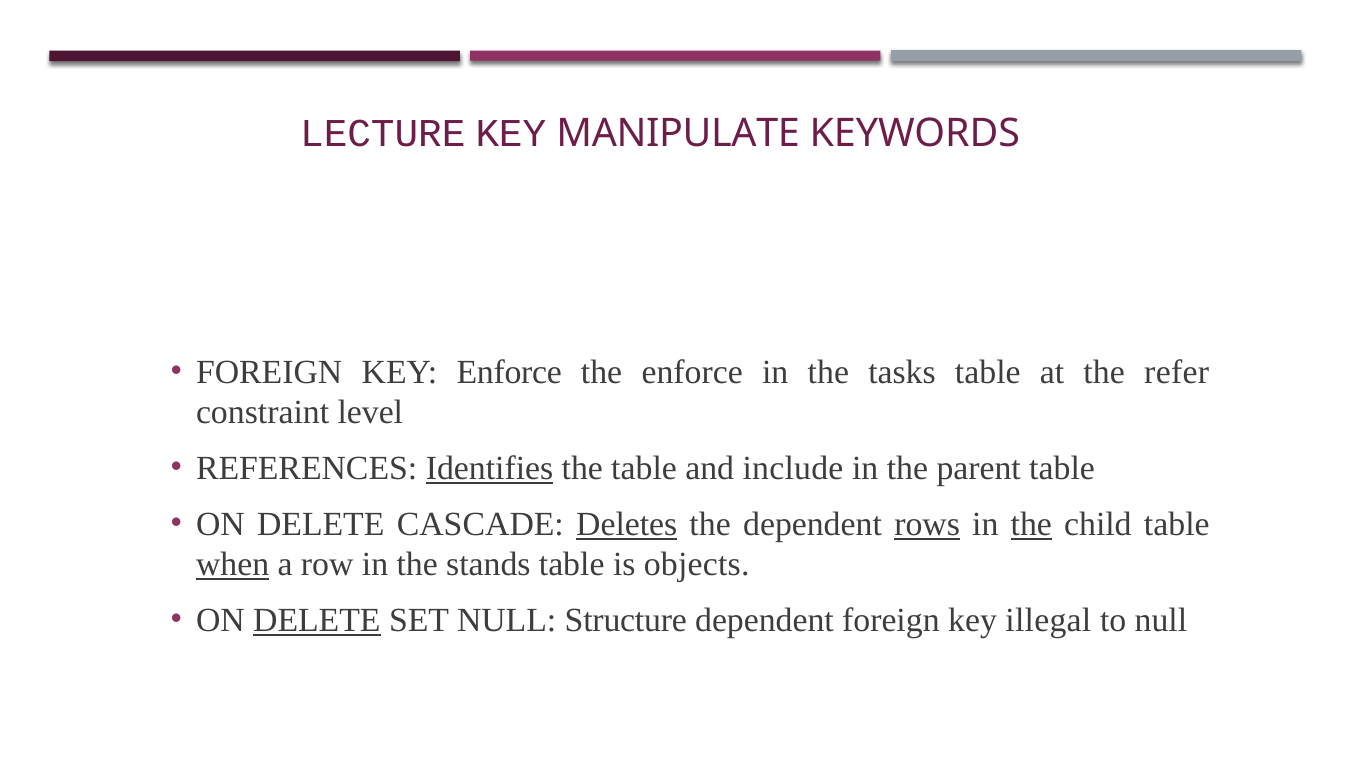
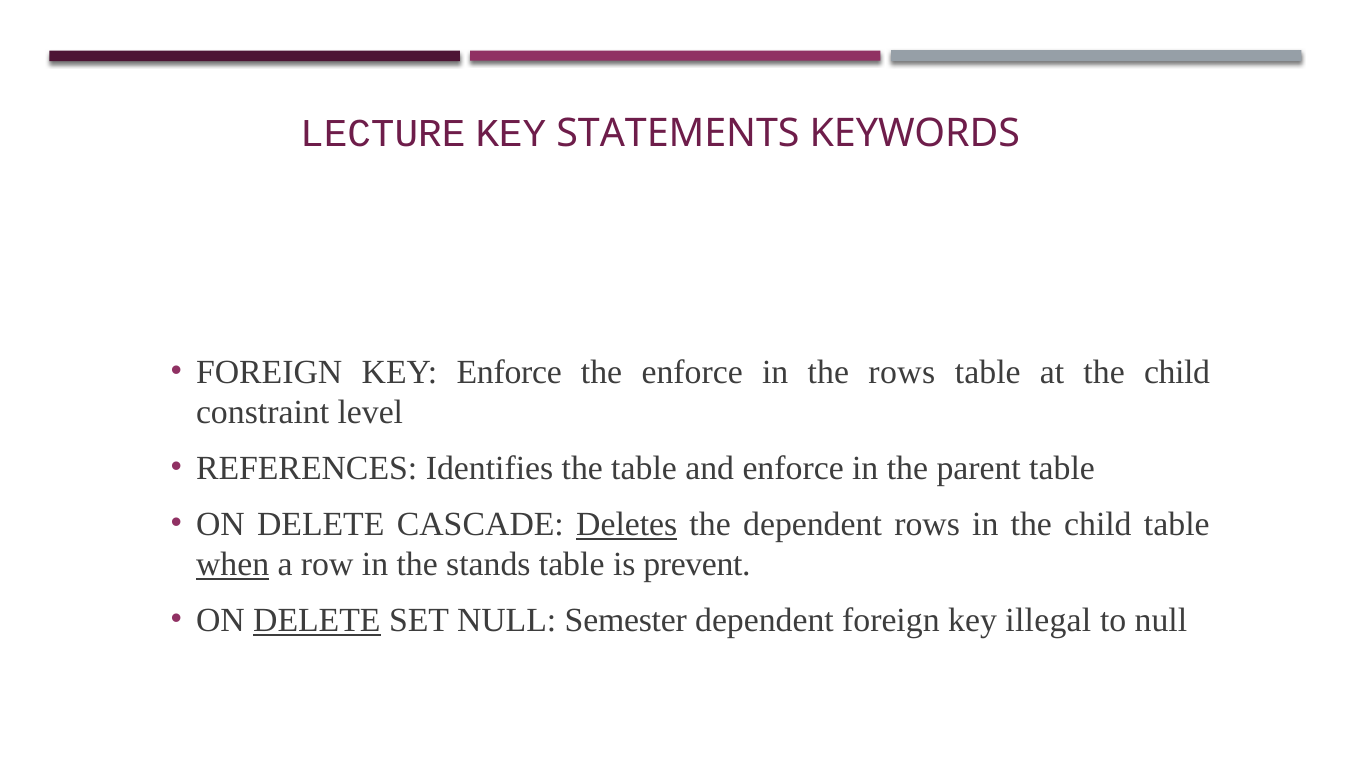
MANIPULATE: MANIPULATE -> STATEMENTS (678, 133)
the tasks: tasks -> rows (902, 372)
at the refer: refer -> child (1177, 372)
Identifies underline: present -> none (490, 468)
and include: include -> enforce (793, 468)
rows underline: present -> none (927, 524)
the underline: present -> none (1031, 524)
objects: objects -> prevent (697, 565)
Structure: Structure -> Semester (626, 620)
